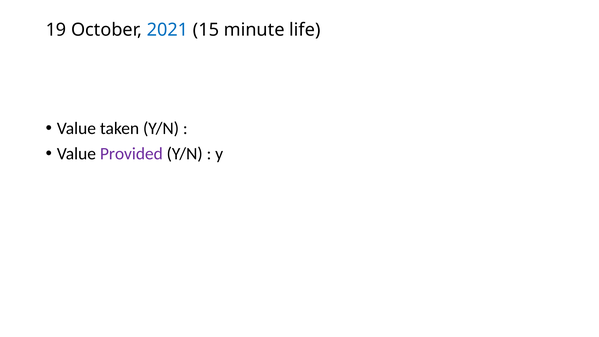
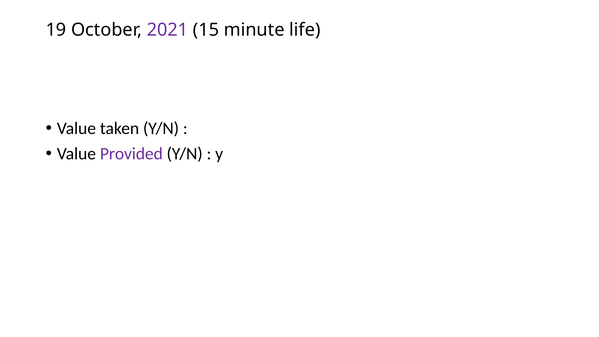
2021 colour: blue -> purple (168, 30)
